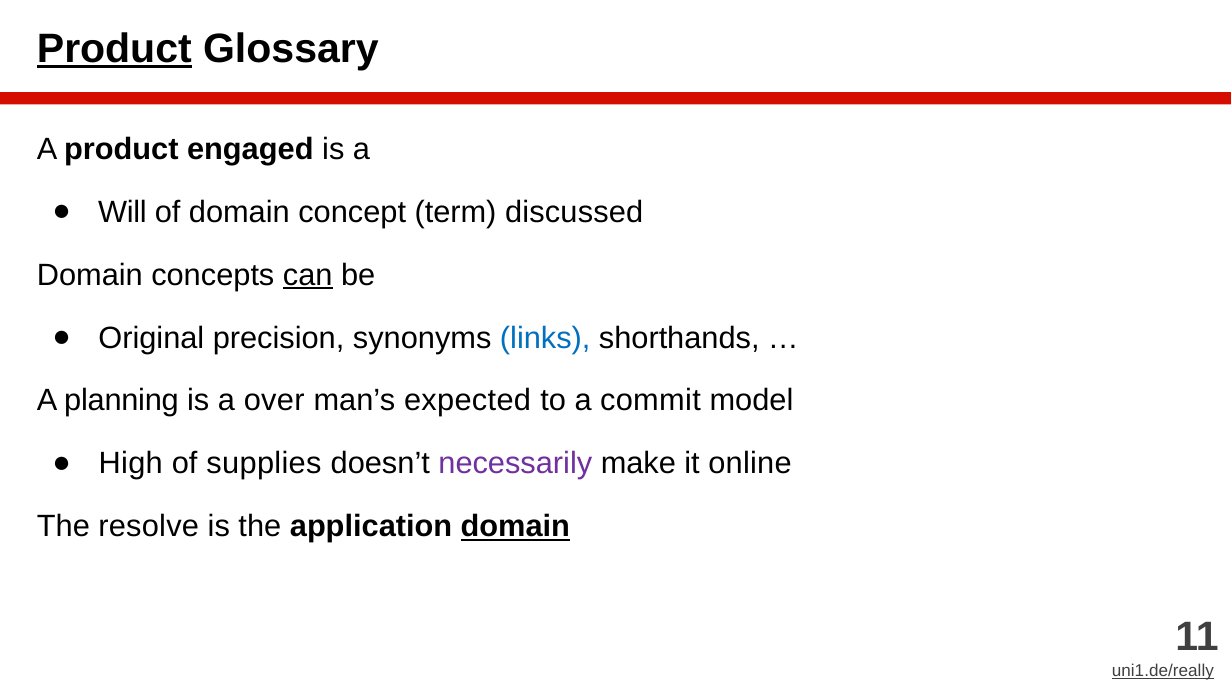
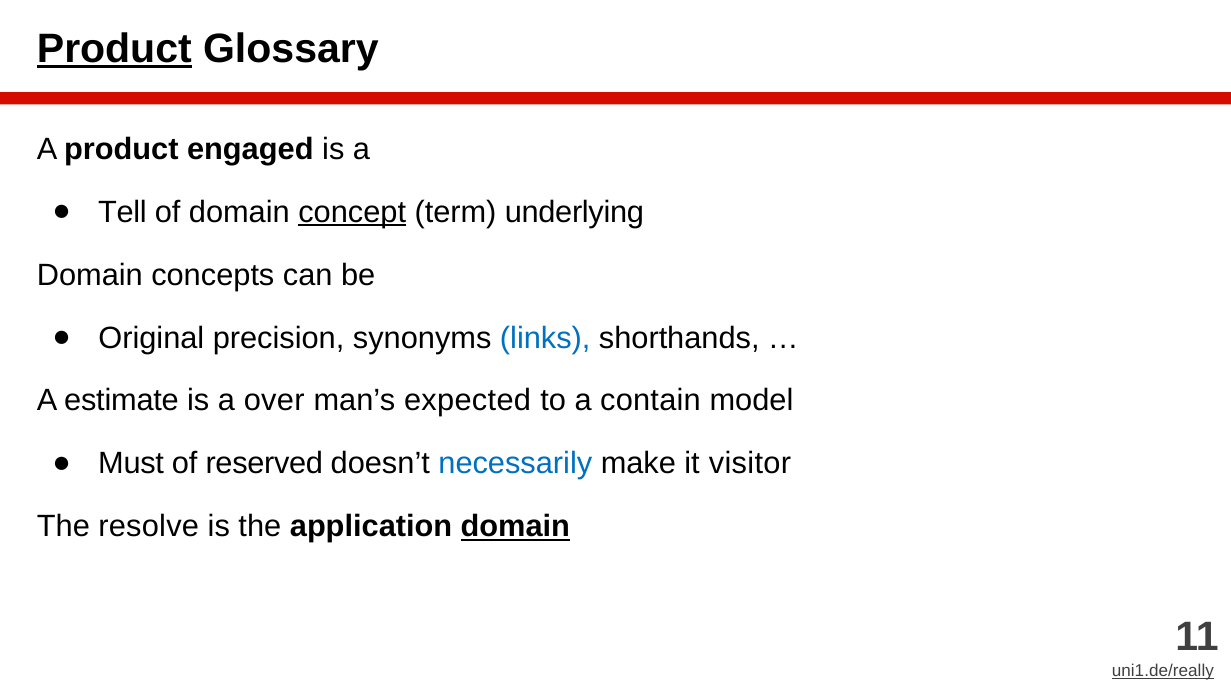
Will: Will -> Tell (122, 212)
concept underline: none -> present (352, 212)
discussed: discussed -> underlying (574, 212)
can underline: present -> none (308, 275)
planning: planning -> estimate (121, 401)
commit: commit -> contain (650, 401)
High: High -> Must (131, 464)
supplies: supplies -> reserved (264, 464)
necessarily colour: purple -> blue (515, 464)
online: online -> visitor (750, 464)
